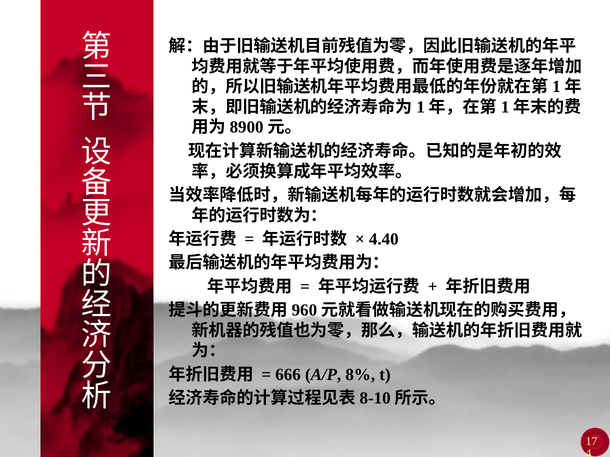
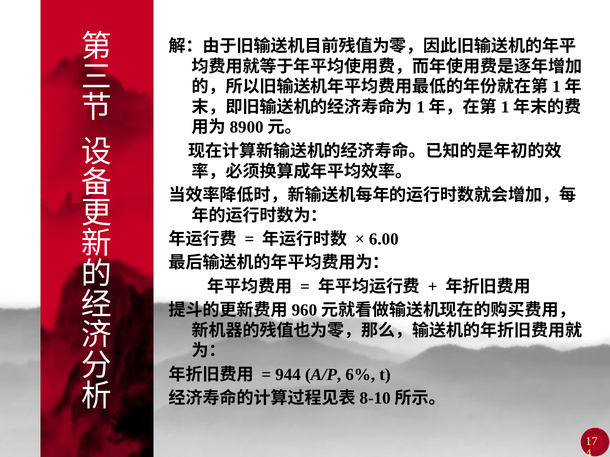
4.40: 4.40 -> 6.00 (384, 239)
666: 666 -> 944 (288, 375)
8%: 8% -> 6% (360, 375)
